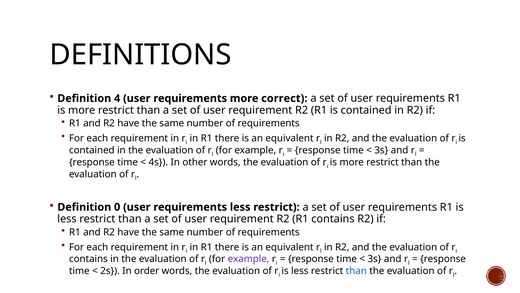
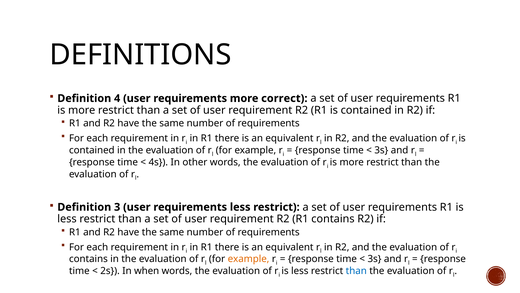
0: 0 -> 3 (117, 207)
example colour: purple -> orange (249, 259)
order: order -> when (147, 271)
